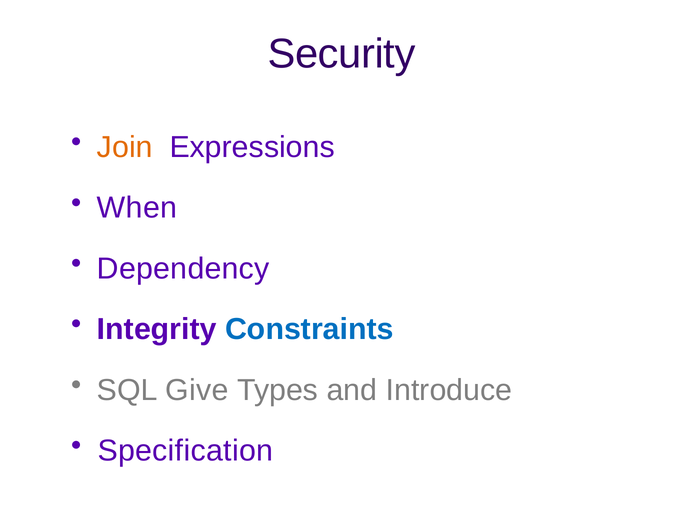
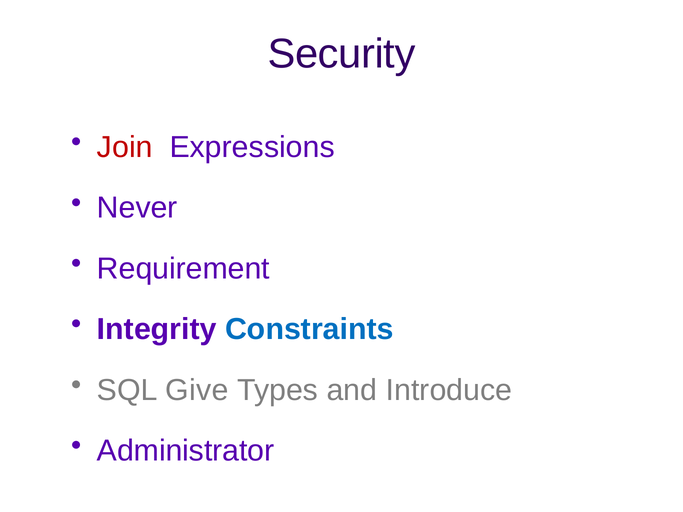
Join colour: orange -> red (125, 147)
When: When -> Never (137, 208)
Dependency: Dependency -> Requirement (183, 269)
Specification: Specification -> Administrator (186, 451)
